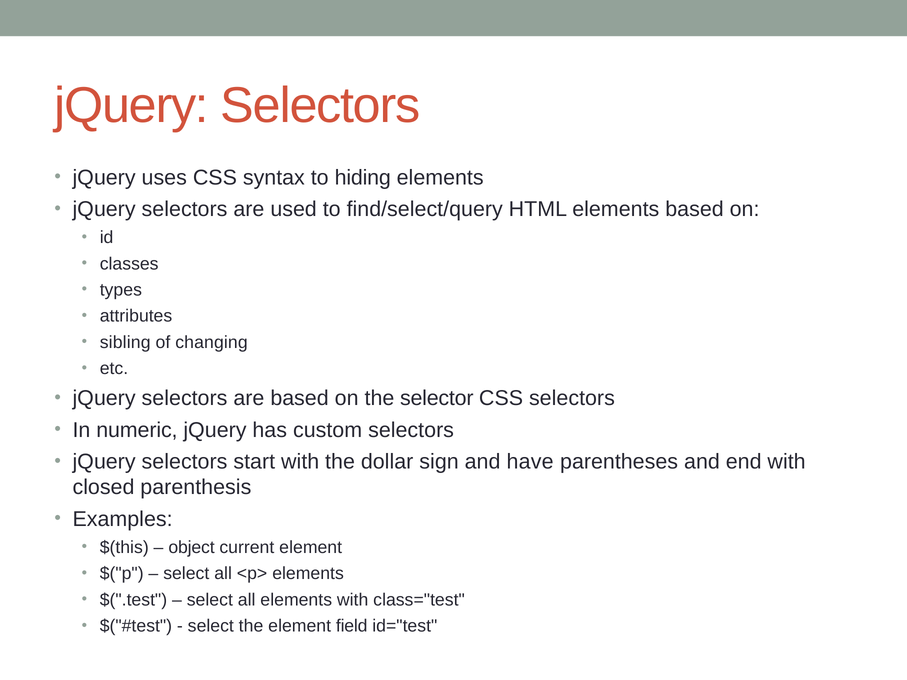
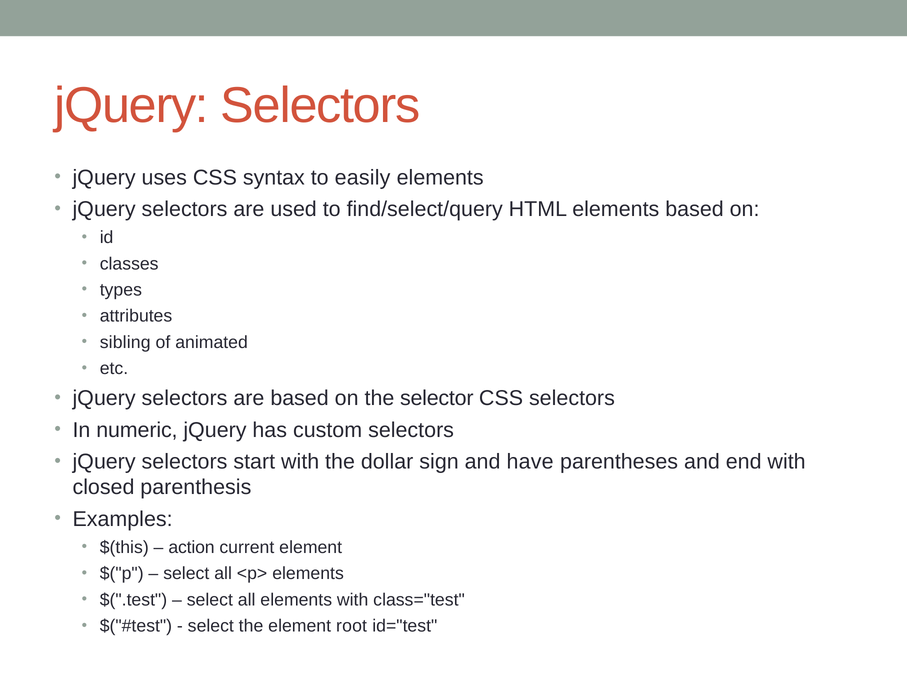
hiding: hiding -> easily (363, 178)
changing: changing -> animated (212, 342)
object: object -> action (192, 548)
field: field -> root (352, 626)
